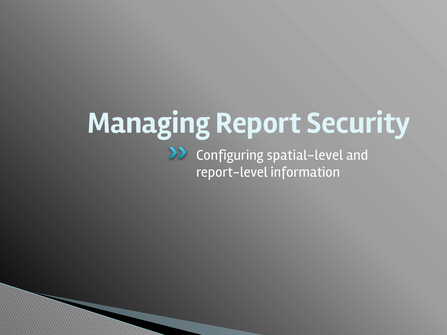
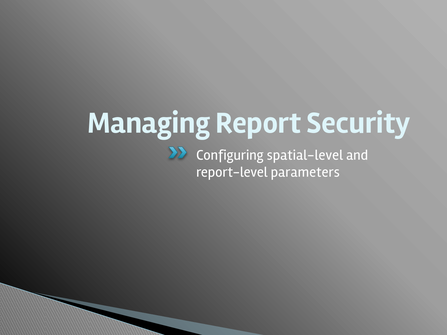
information: information -> parameters (305, 172)
